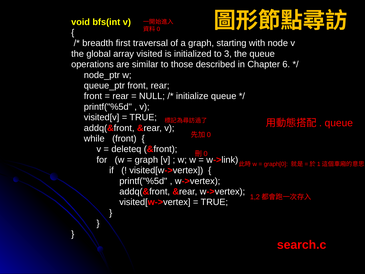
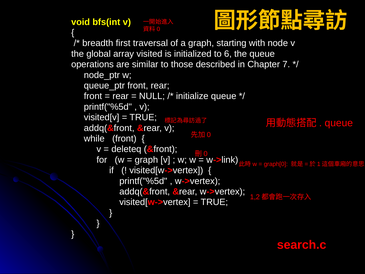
3: 3 -> 6 (228, 54)
6: 6 -> 7 (286, 64)
